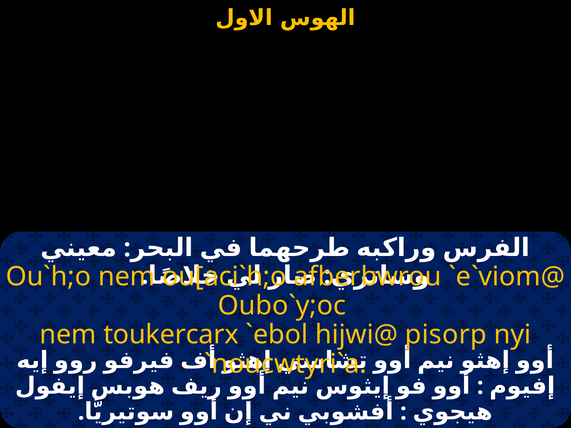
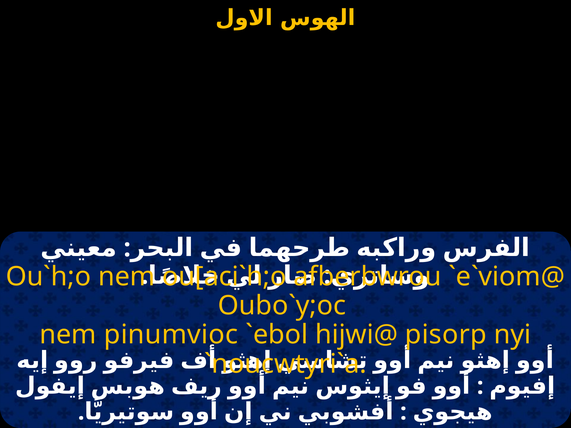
toukercarx: toukercarx -> pinumvioc (171, 335)
